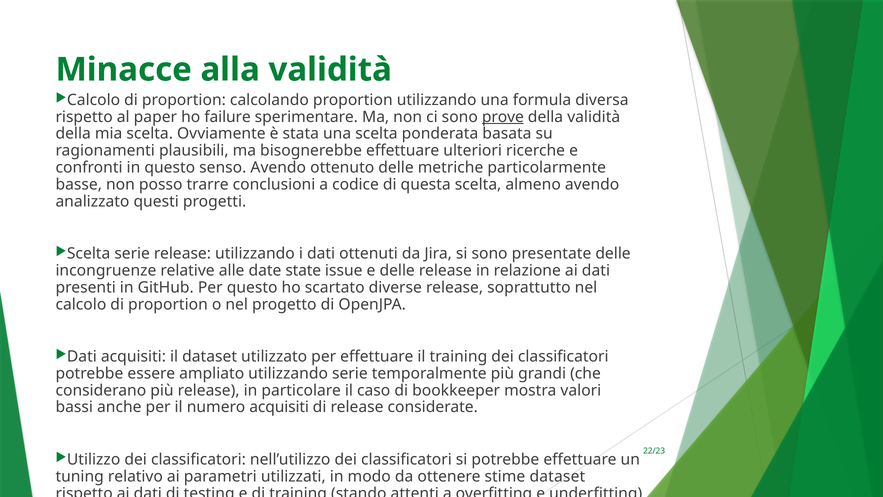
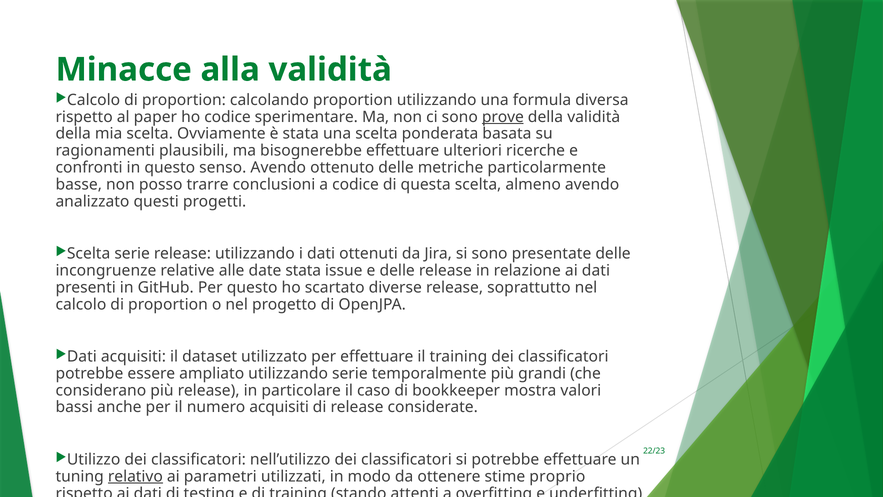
ho failure: failure -> codice (228, 117)
date state: state -> stata (303, 270)
relativo underline: none -> present (135, 476)
stime dataset: dataset -> proprio (557, 476)
